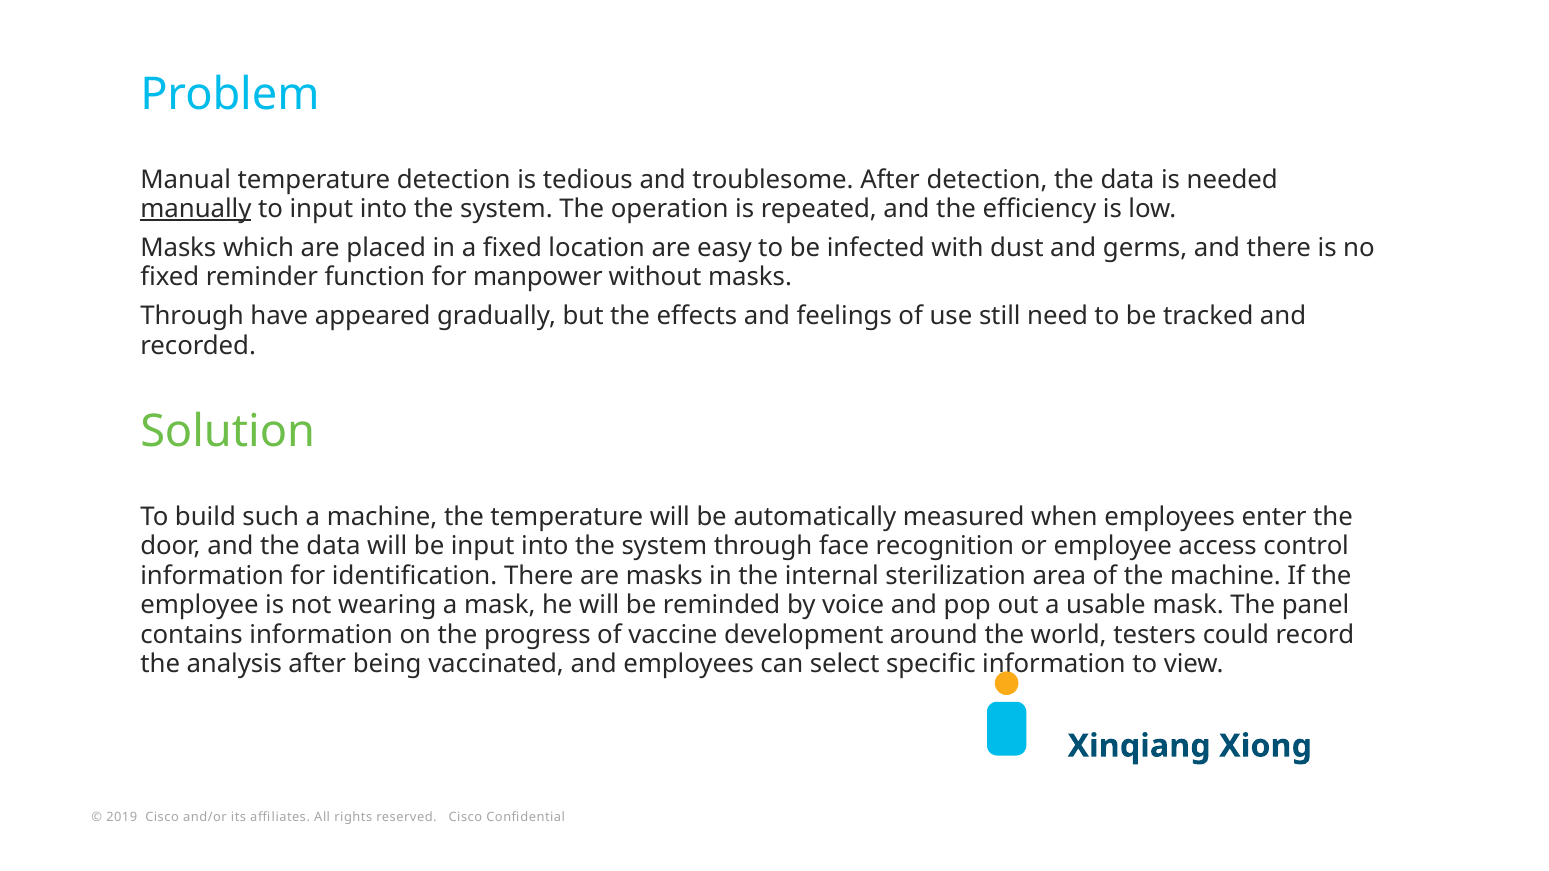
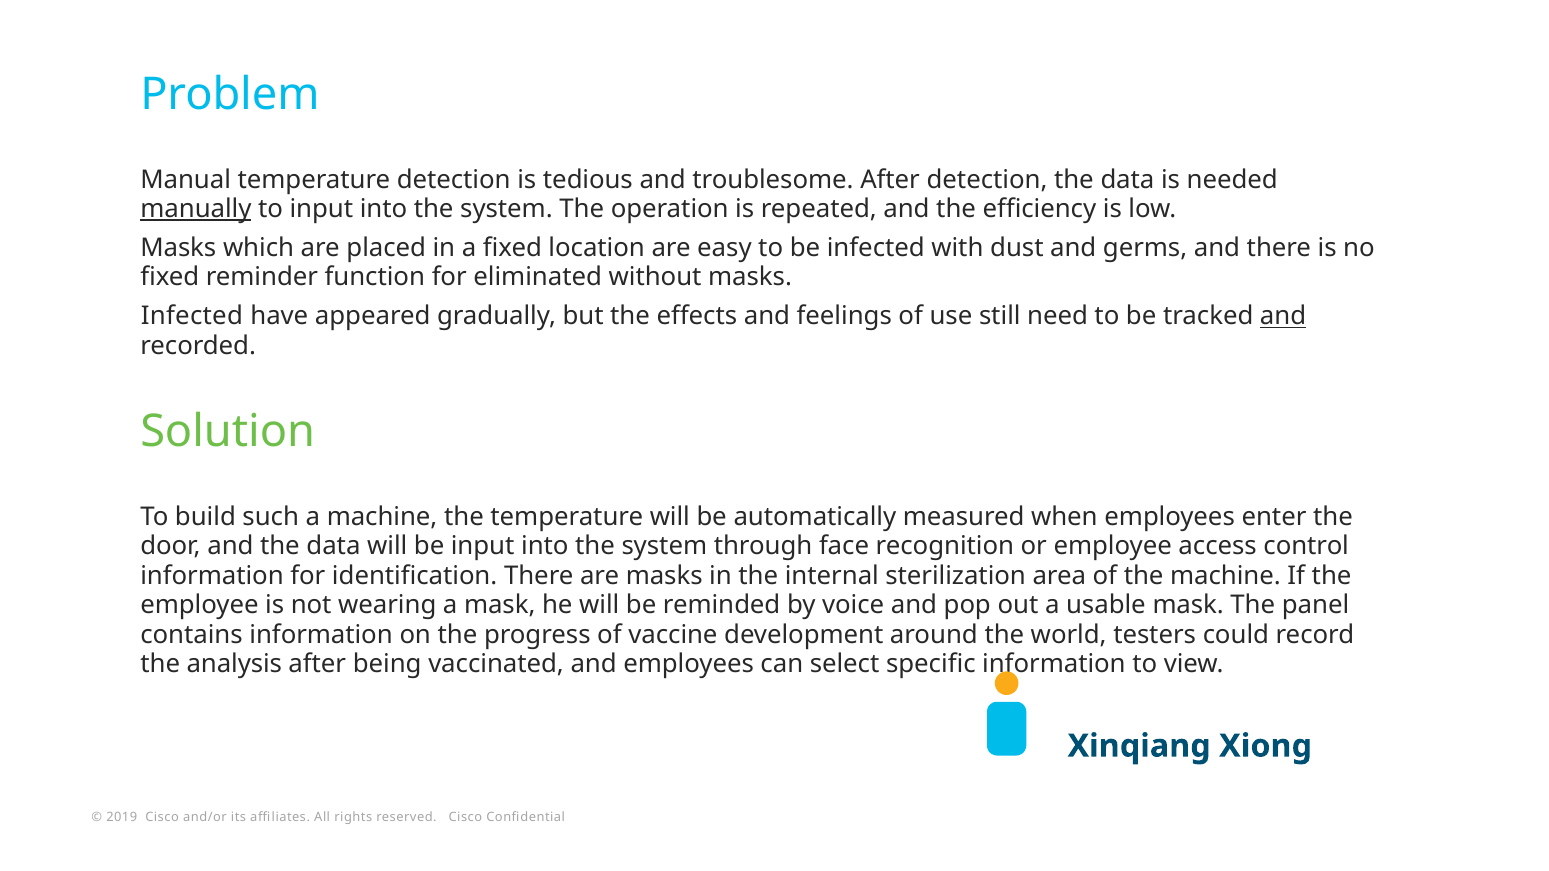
manpower: manpower -> eliminated (538, 277)
Through: Through -> Infected (192, 317)
and underline: none -> present (1283, 317)
